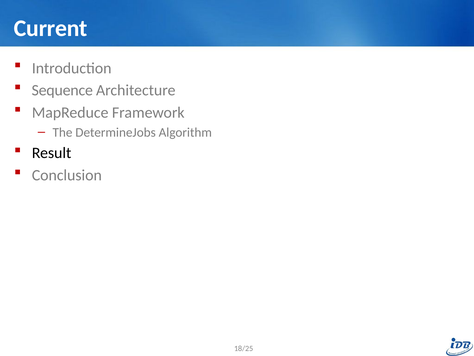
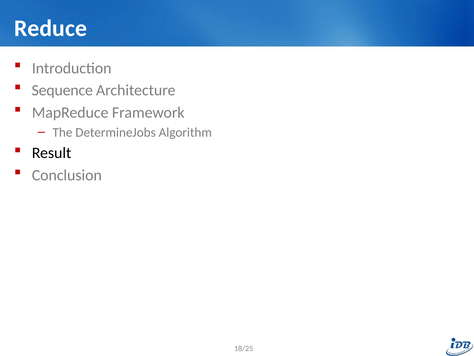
Current: Current -> Reduce (51, 28)
